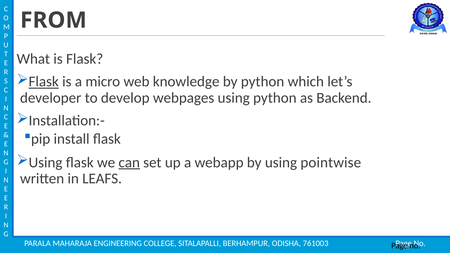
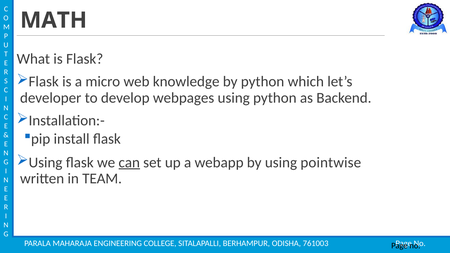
FROM: FROM -> MATH (54, 20)
Flask underline: present -> none (44, 82)
LEAFS: LEAFS -> TEAM (102, 179)
